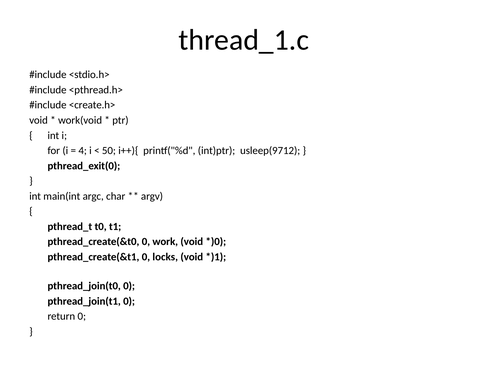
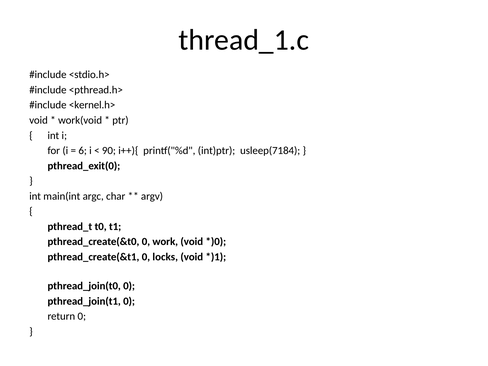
<create.h>: <create.h> -> <kernel.h> (92, 105)
4: 4 -> 6 (83, 151)
50: 50 -> 90 (109, 151)
usleep(9712: usleep(9712 -> usleep(7184 (270, 151)
